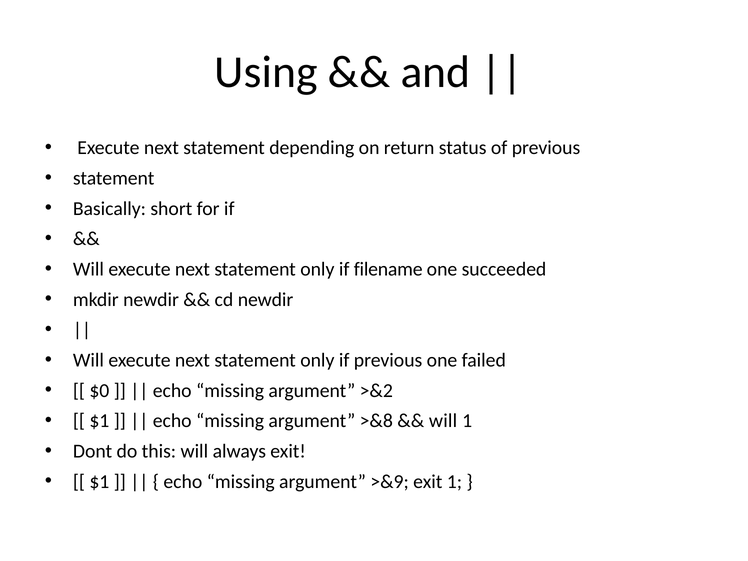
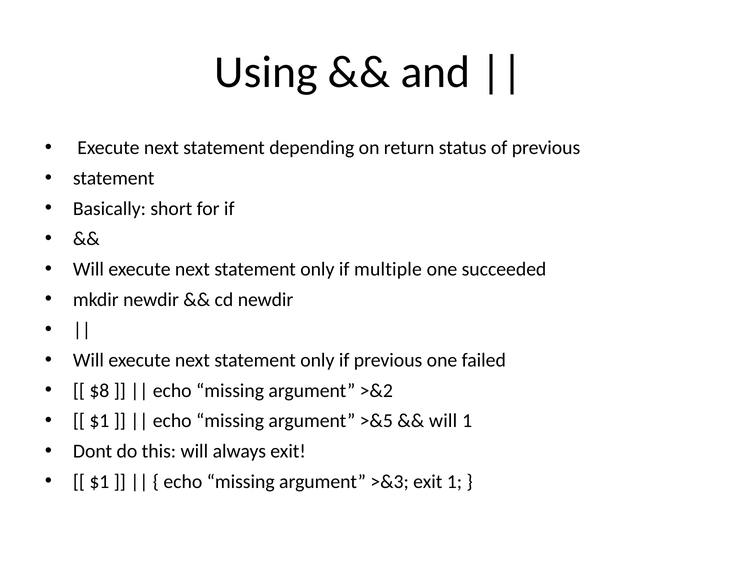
filename: filename -> multiple (388, 269)
$0: $0 -> $8 (99, 391)
>&8: >&8 -> >&5 (376, 421)
>&9: >&9 -> >&3 (390, 482)
